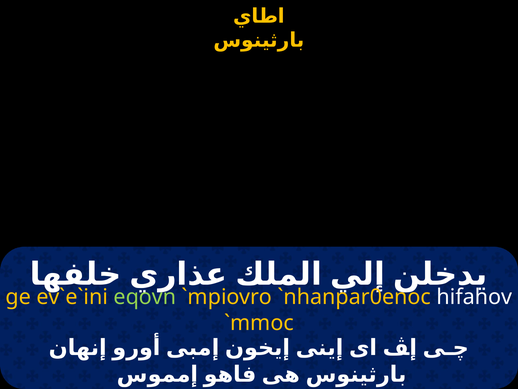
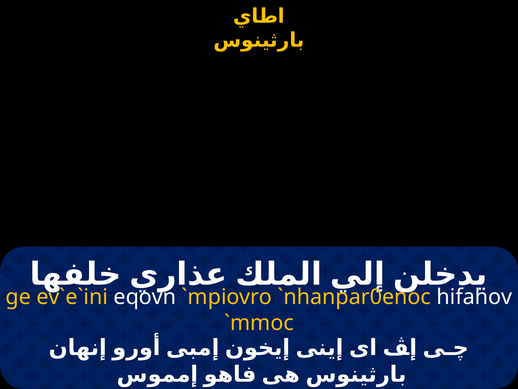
eqovn colour: light green -> white (145, 297)
